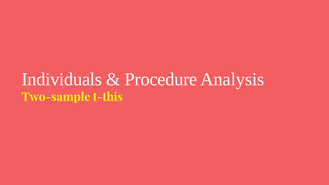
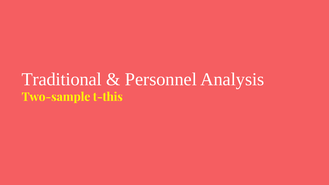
Individuals: Individuals -> Traditional (62, 79)
Procedure: Procedure -> Personnel (161, 79)
